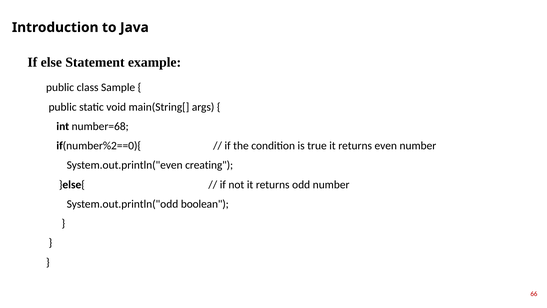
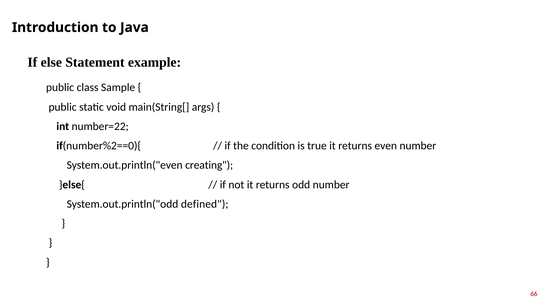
number=68: number=68 -> number=22 (100, 126)
boolean: boolean -> defined (205, 204)
